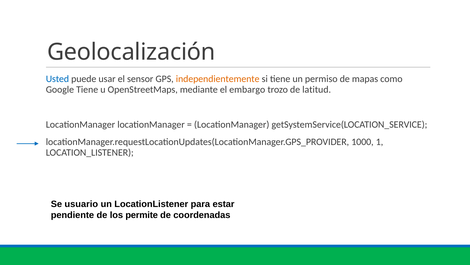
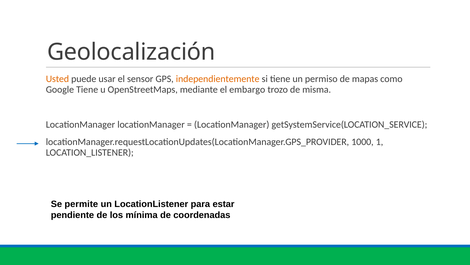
Usted colour: blue -> orange (57, 79)
latitud: latitud -> misma (317, 89)
usuario: usuario -> permite (81, 204)
permite: permite -> mínima (142, 214)
